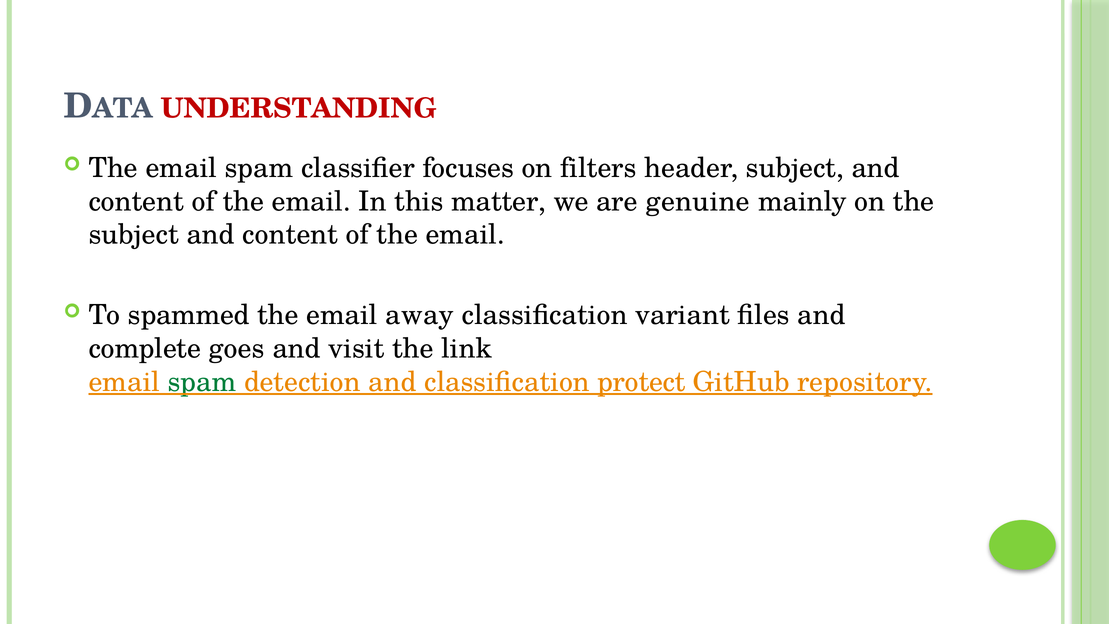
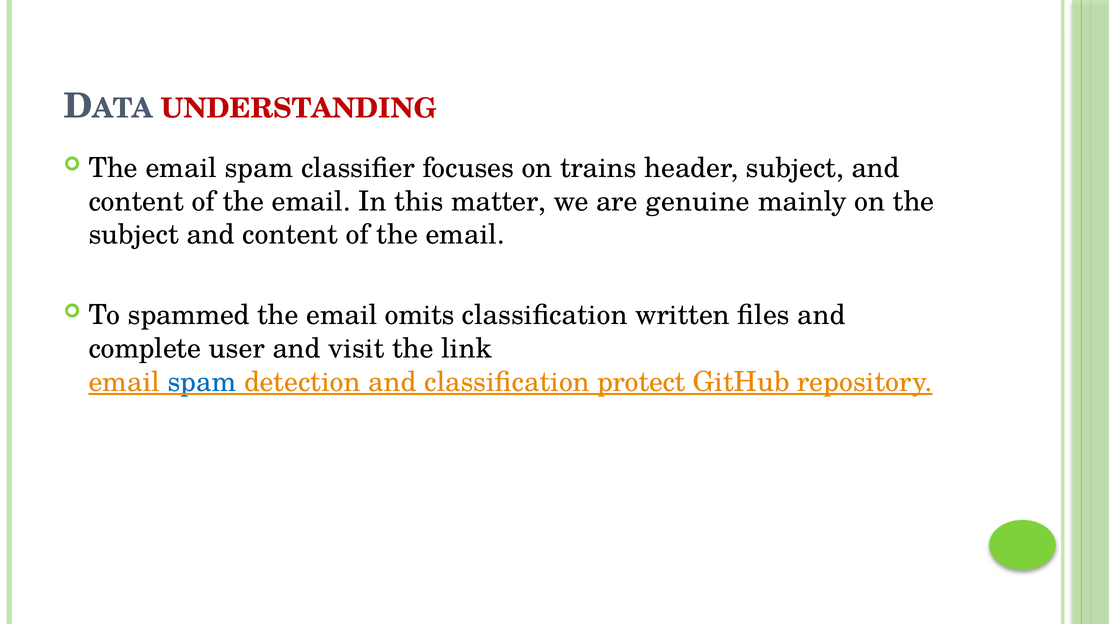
filters: filters -> trains (598, 168)
away: away -> omits (420, 315)
variant: variant -> written (683, 315)
goes: goes -> user (237, 348)
spam colour: green -> blue (202, 382)
